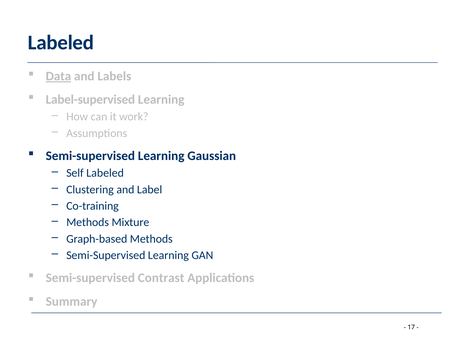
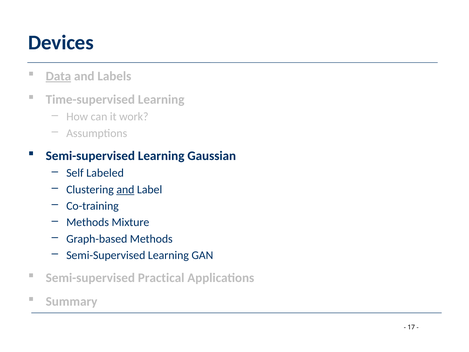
Labeled: Labeled -> Devices (61, 42)
Label-supervised: Label-supervised -> Time-supervised (90, 100)
and underline: none -> present (125, 189)
Contrast: Contrast -> Practical (161, 278)
